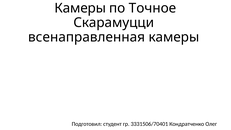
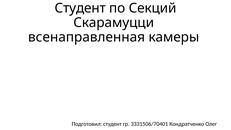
Камеры: Камеры -> Студент (80, 8)
Точное: Точное -> Секций (153, 8)
